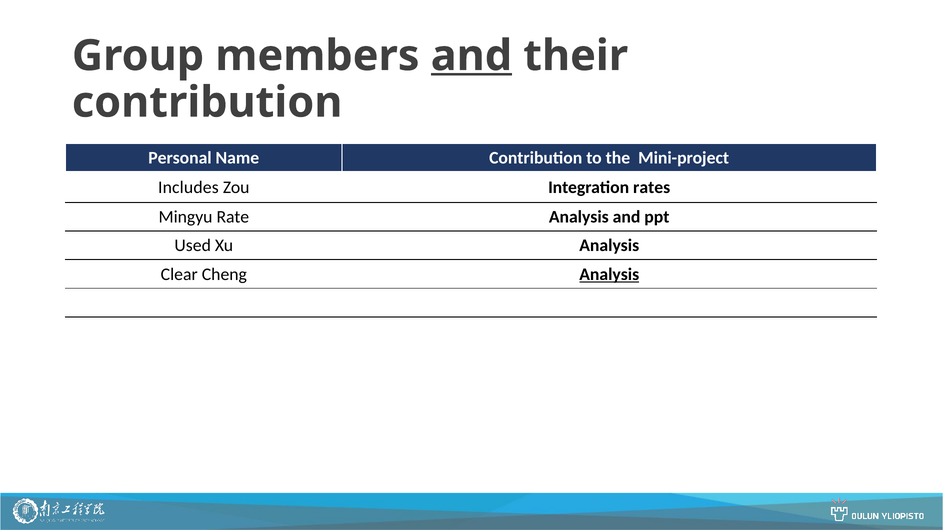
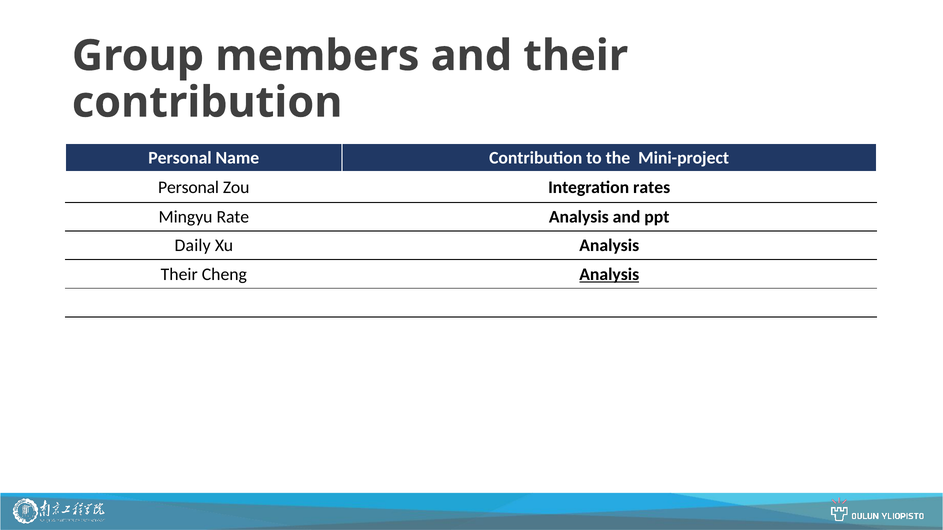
and underline: present -> none (471, 56)
Includes: Includes -> Personal (189, 188)
Used: Used -> Daily (193, 246)
Clear: Clear -> Their (179, 274)
